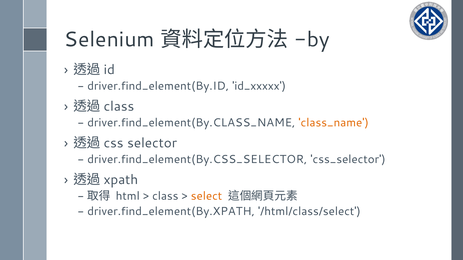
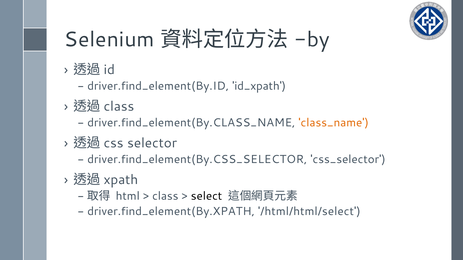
id_xxxxx: id_xxxxx -> id_xpath (259, 86)
select colour: orange -> black (207, 196)
/html/class/select: /html/class/select -> /html/html/select (309, 212)
